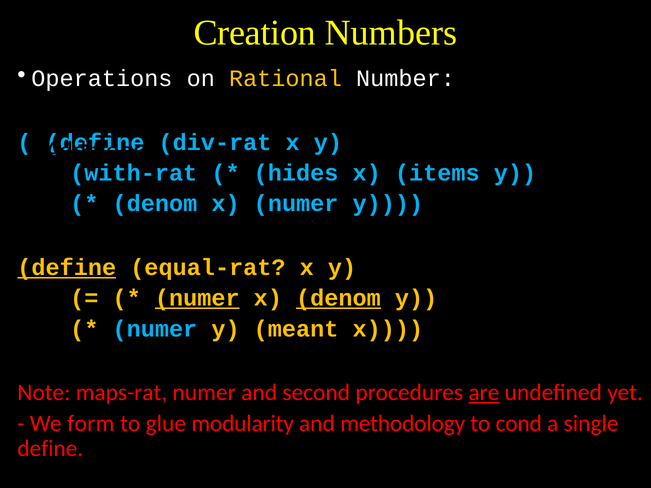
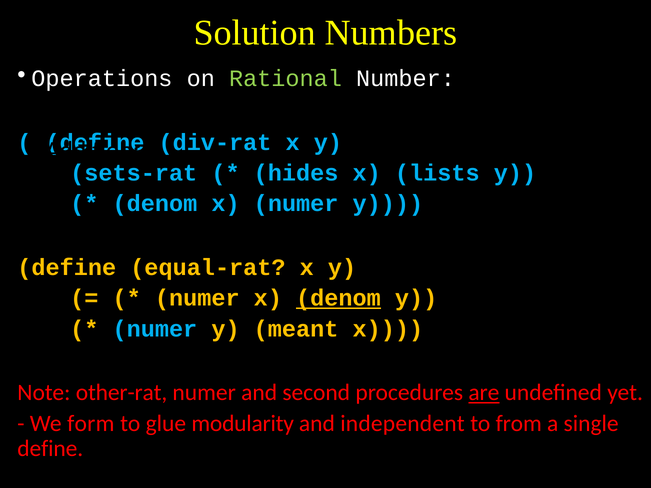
Creation: Creation -> Solution (255, 33)
Rational colour: yellow -> light green (285, 79)
with-rat: with-rat -> sets-rat (134, 173)
items: items -> lists (437, 173)
define underline: present -> none (67, 268)
numer underline: present -> none (197, 298)
maps-rat: maps-rat -> other-rat (122, 393)
methodology: methodology -> independent (402, 423)
cond: cond -> from (519, 423)
